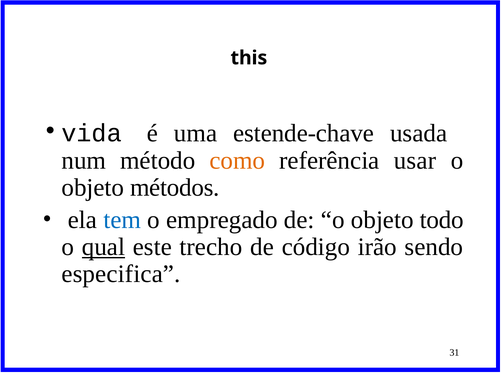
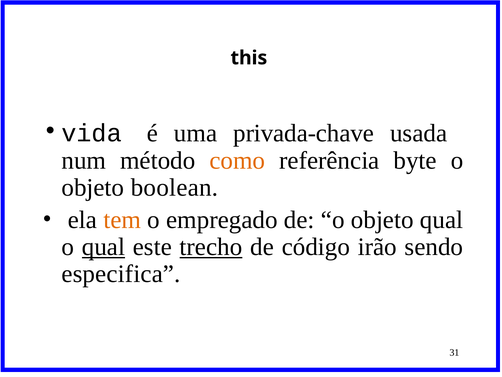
estende-chave: estende-chave -> privada-chave (304, 133)
usar: usar -> byte (415, 160)
métodos: métodos -> boolean (175, 187)
tem colour: blue -> orange (122, 219)
objeto todo: todo -> qual (442, 219)
trecho underline: none -> present (211, 247)
